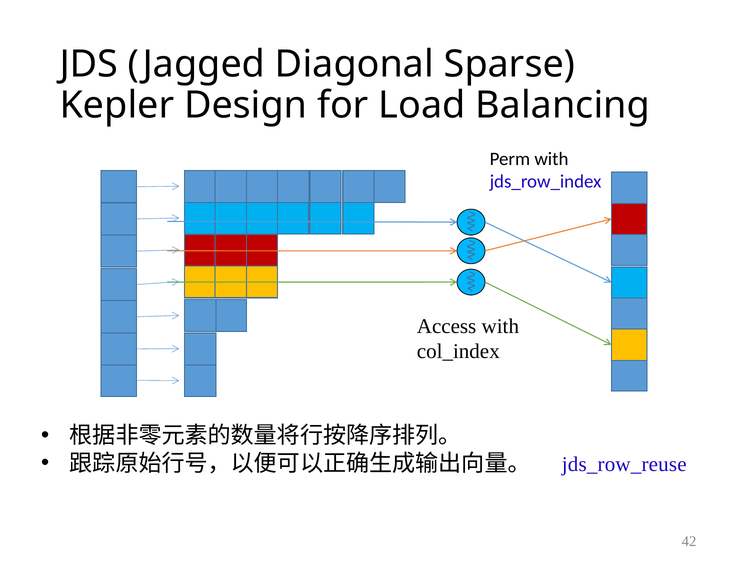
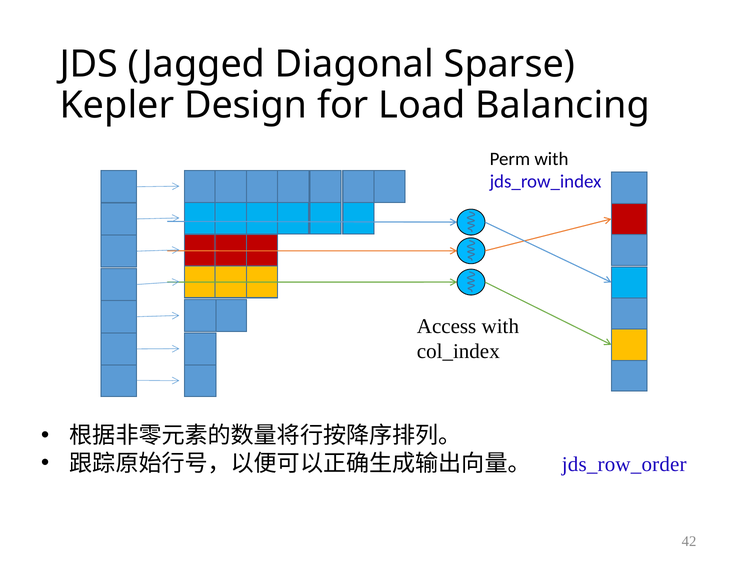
jds_row_reuse: jds_row_reuse -> jds_row_order (624, 464)
